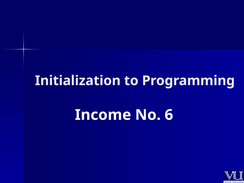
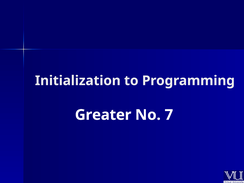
Income: Income -> Greater (103, 115)
6: 6 -> 7 (169, 115)
